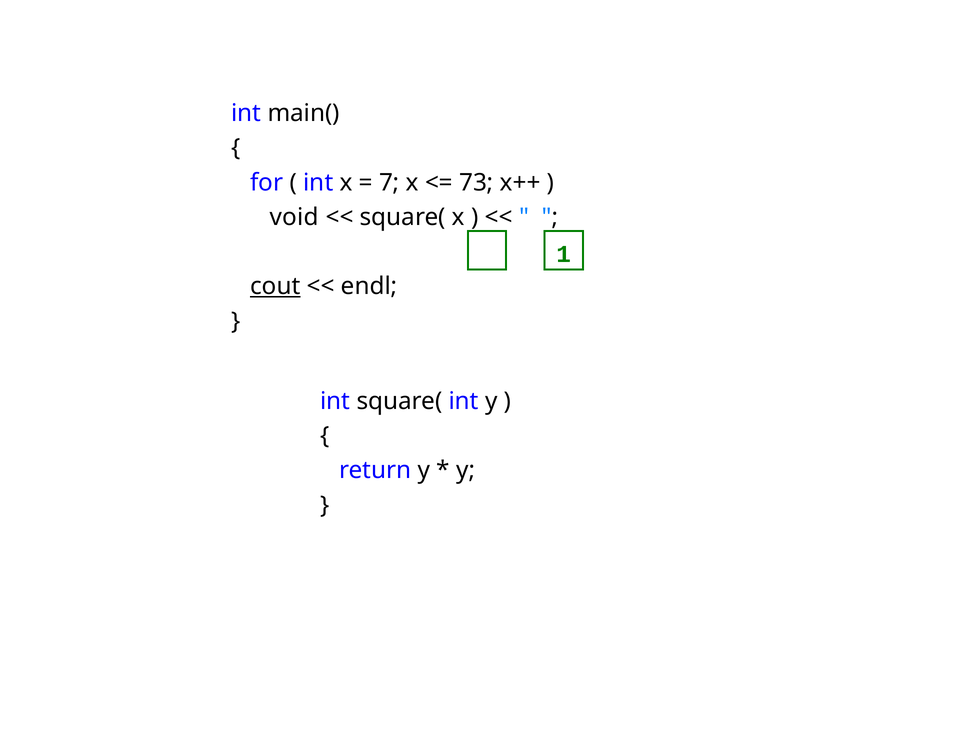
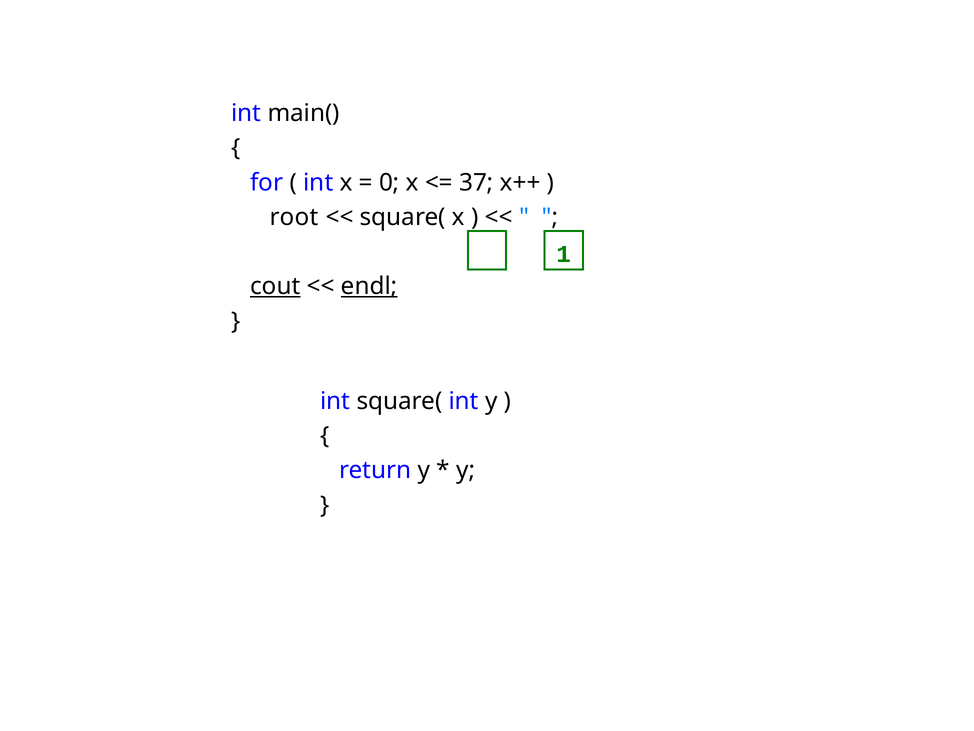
7: 7 -> 0 (389, 182)
73: 73 -> 37 (476, 182)
void: void -> root (294, 217)
endl underline: none -> present (369, 286)
